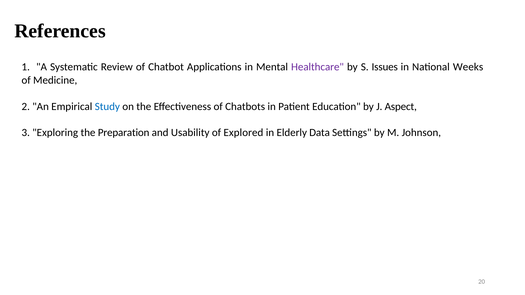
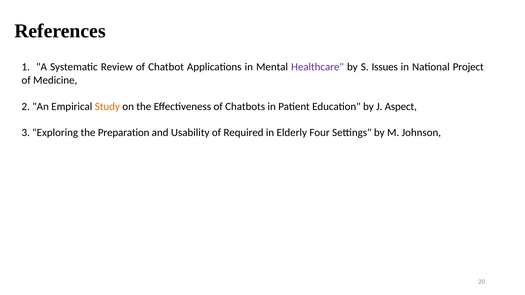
Weeks: Weeks -> Project (468, 67)
Study colour: blue -> orange (107, 107)
Explored: Explored -> Required (244, 133)
Data: Data -> Four (320, 133)
